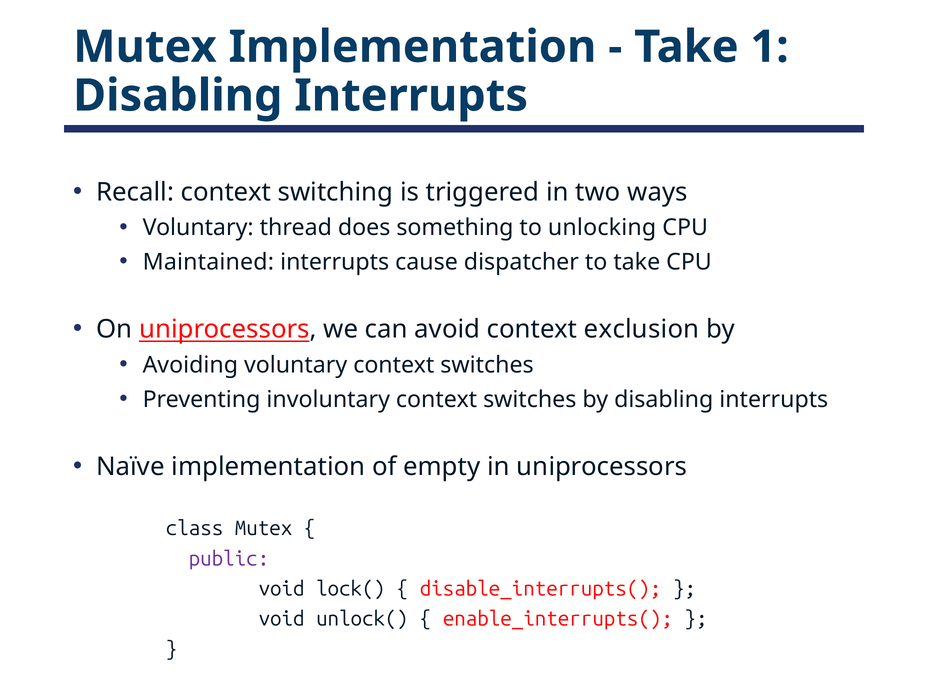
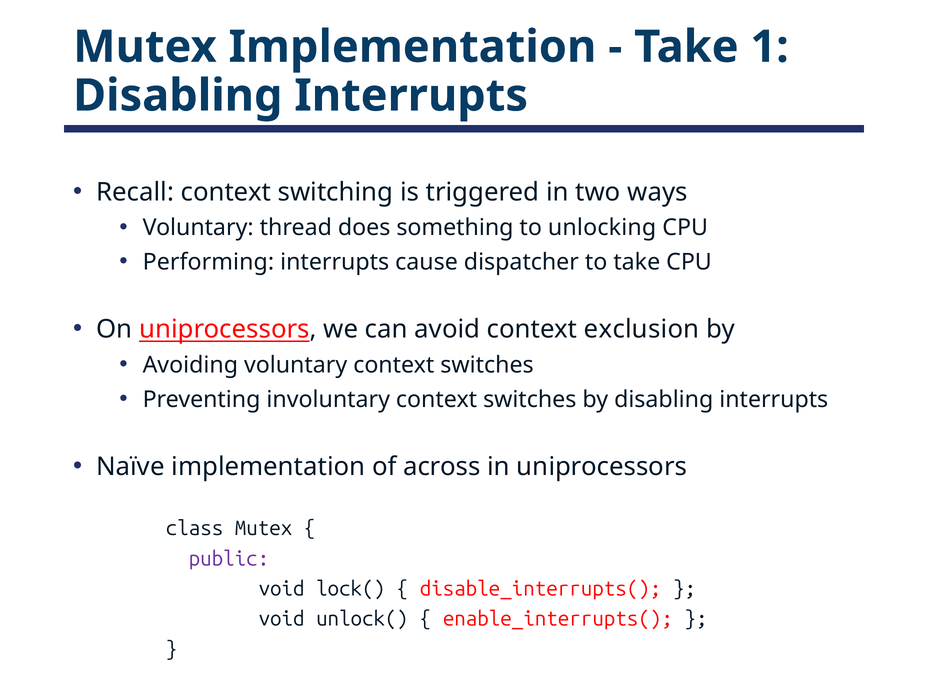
Maintained: Maintained -> Performing (208, 262)
empty: empty -> across (442, 467)
